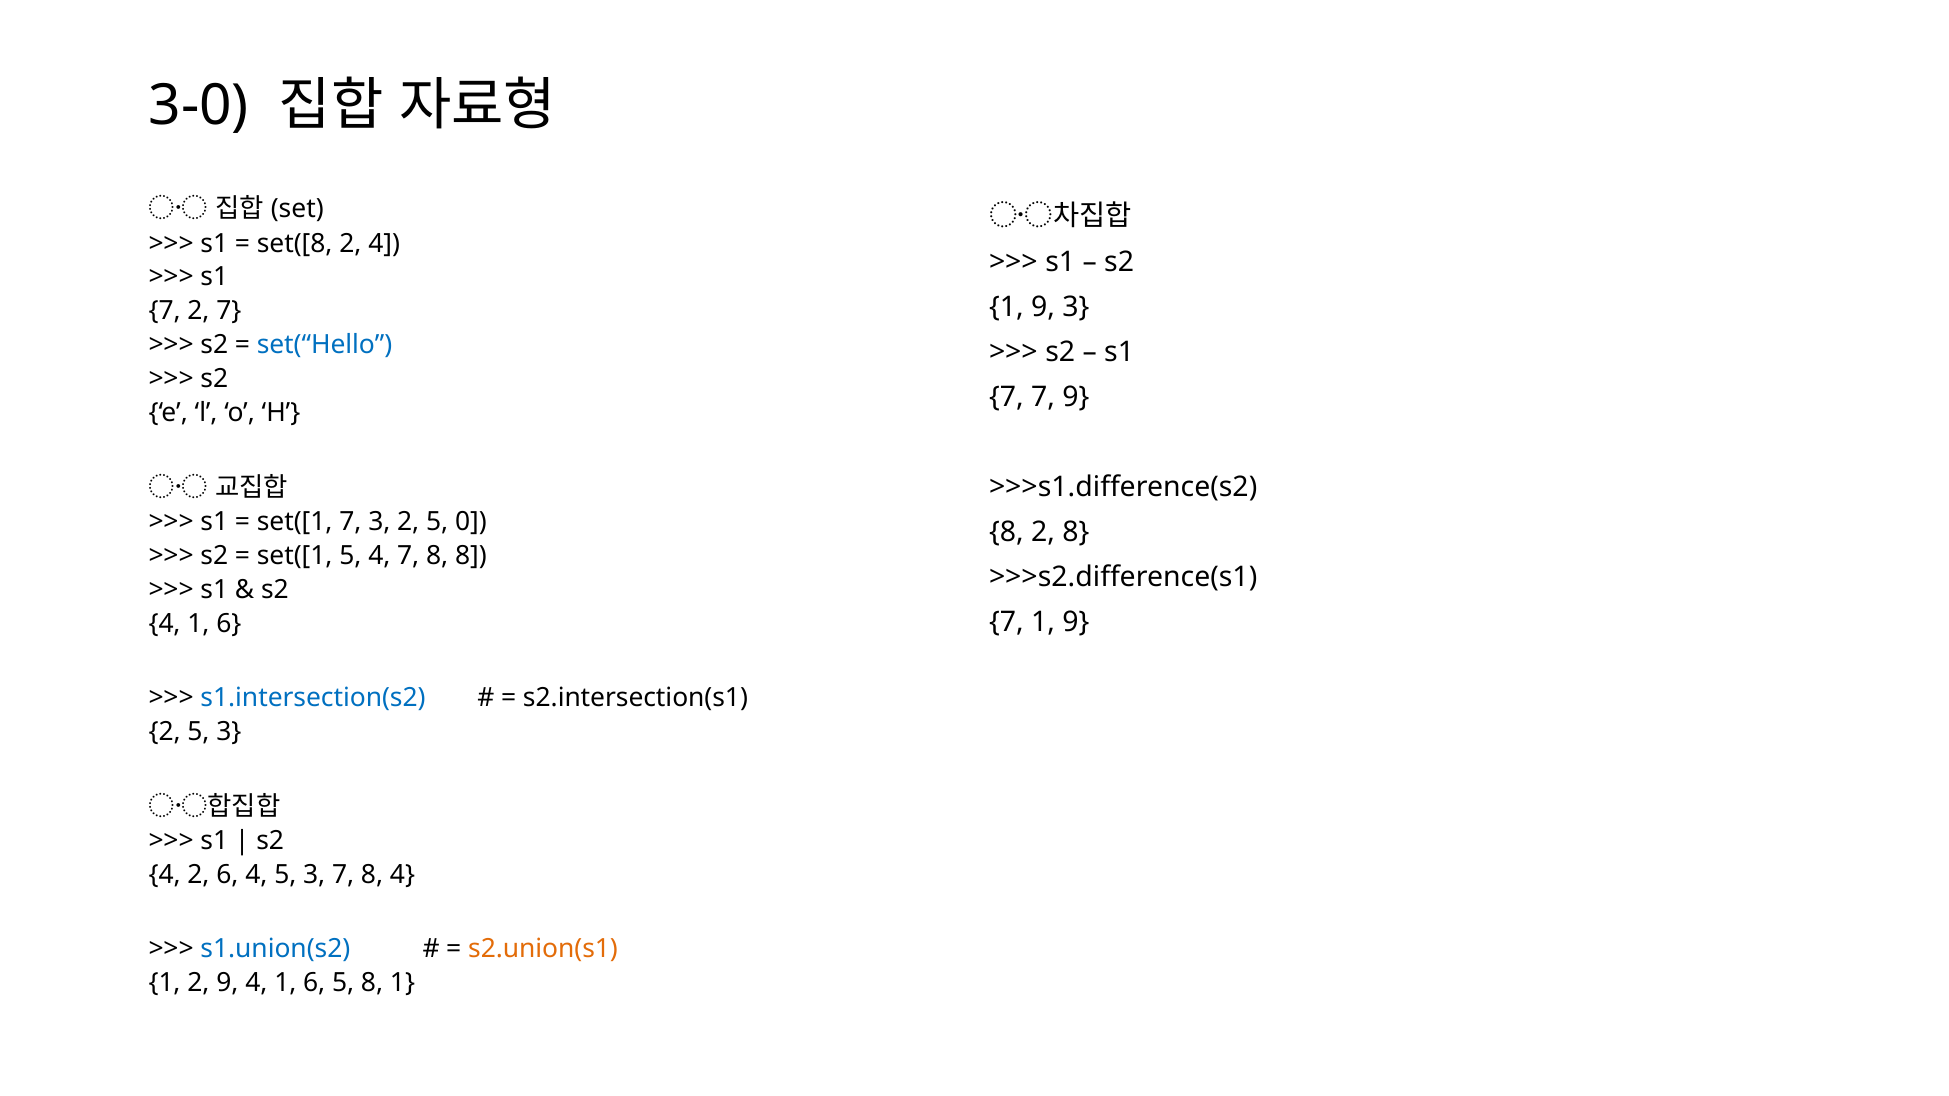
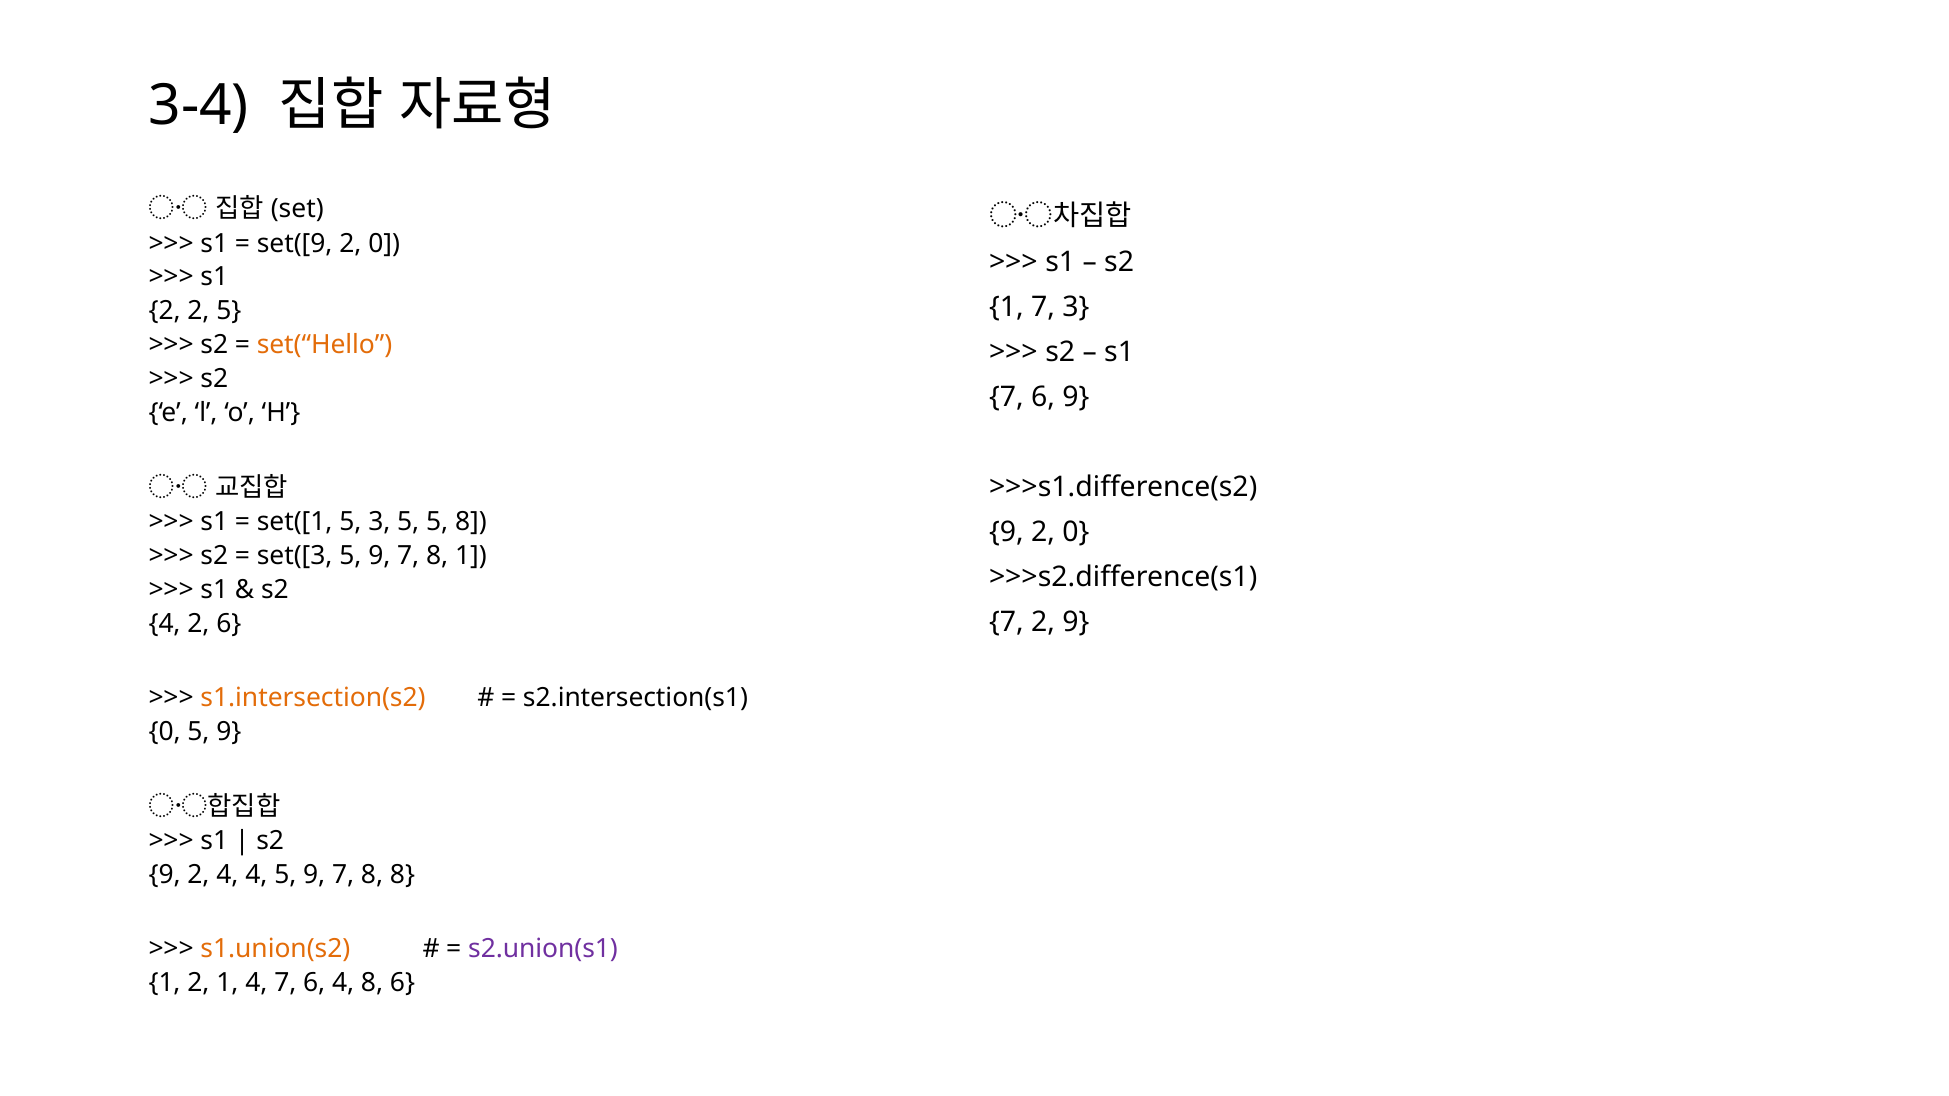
3-0: 3-0 -> 3-4 (199, 106)
set([8: set([8 -> set([9 (295, 244)
4: 4 -> 0 (384, 244)
9: 9 -> 7 (1043, 307)
7: 7 -> 2 (165, 311)
2 7: 7 -> 5 (229, 311)
set(“Hello colour: blue -> orange (324, 345)
7: 7 -> 6 (1043, 397)
set([1 7: 7 -> 5 (350, 522)
3 2: 2 -> 5 (408, 522)
5 0: 0 -> 8 (471, 522)
8: 8 -> 9 (1006, 532)
8: 8 -> 0 (1076, 532)
set([1: set([1 -> set([3 (295, 556)
4: 4 -> 9 (379, 556)
8 8: 8 -> 1 (471, 556)
7 1: 1 -> 2 (1043, 622)
1: 1 -> 2 (198, 624)
s1.intersection(s2 colour: blue -> orange (313, 698)
2: 2 -> 0 (165, 732)
3: 3 -> 9 (229, 732)
4: 4 -> 9 (165, 875)
2 6: 6 -> 4 (227, 875)
4 5 3: 3 -> 9 (314, 875)
8 4: 4 -> 8 (403, 875)
s1.union(s2 colour: blue -> orange (275, 949)
s2.union(s1 colour: orange -> purple (543, 949)
2 9: 9 -> 1 (227, 983)
1: 1 -> 7 (285, 983)
6 5: 5 -> 4 (343, 983)
8 1: 1 -> 6 (403, 983)
